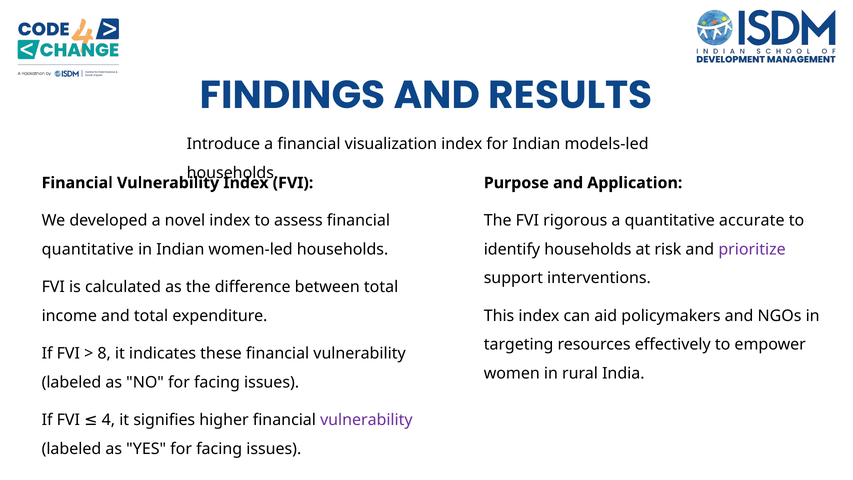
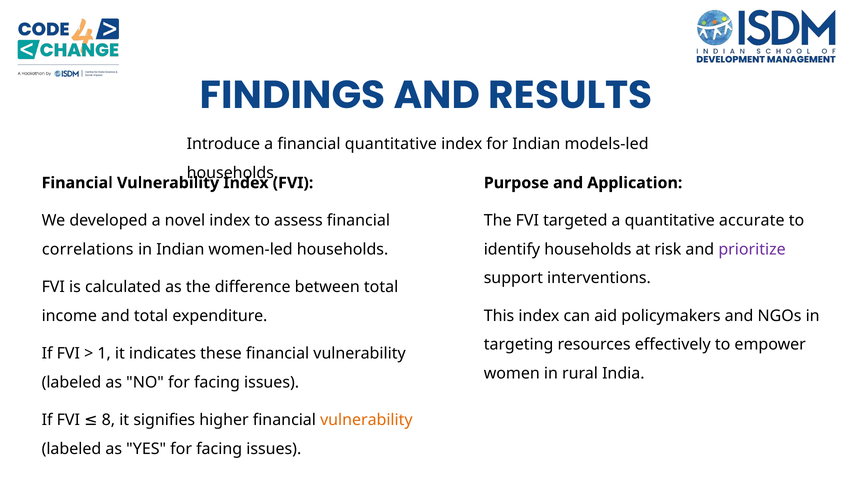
financial visualization: visualization -> quantitative (391, 144)
rigorous: rigorous -> targeted (575, 221)
quantitative: quantitative -> correlations (88, 249)
8: 8 -> 1 (104, 353)
4: 4 -> 8 (108, 420)
vulnerability colour: purple -> orange (366, 420)
